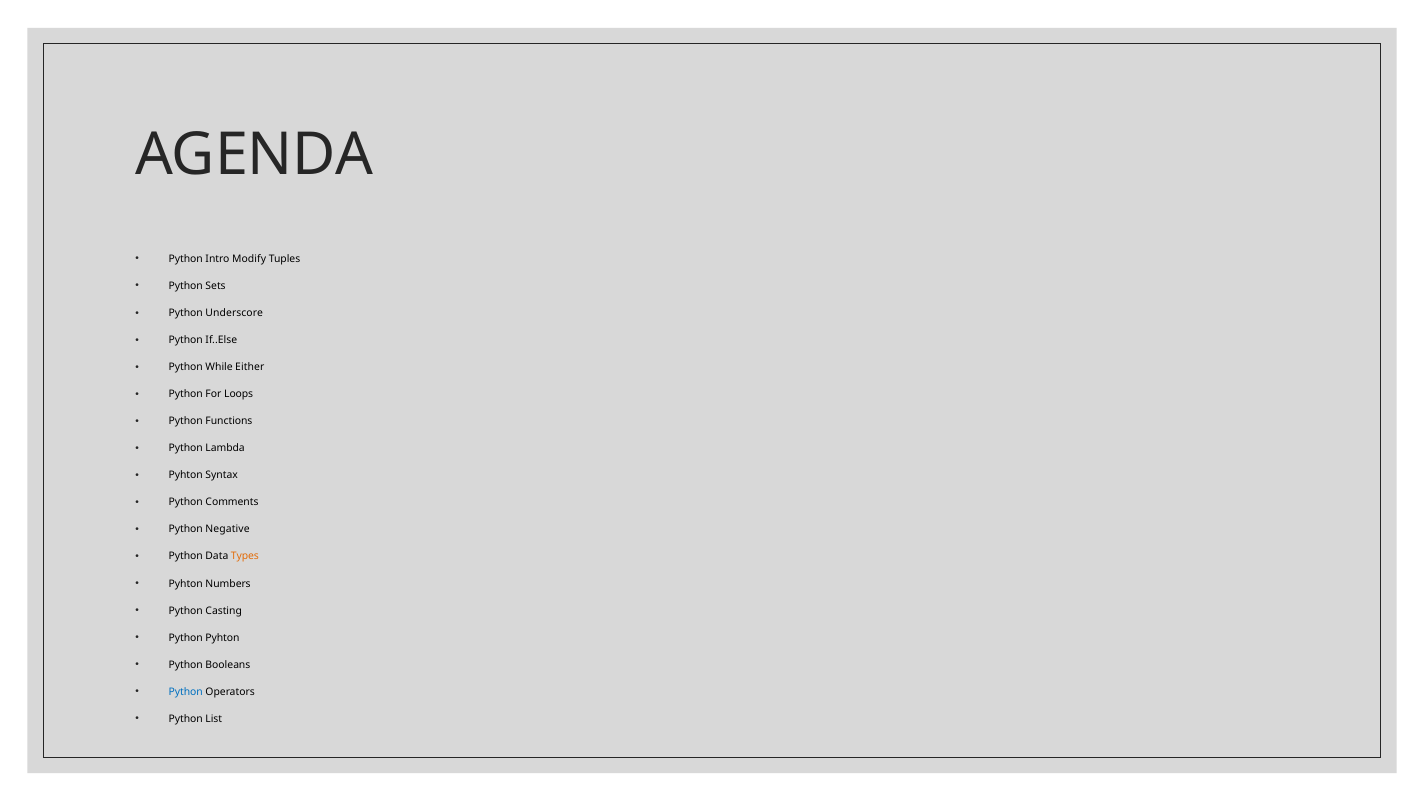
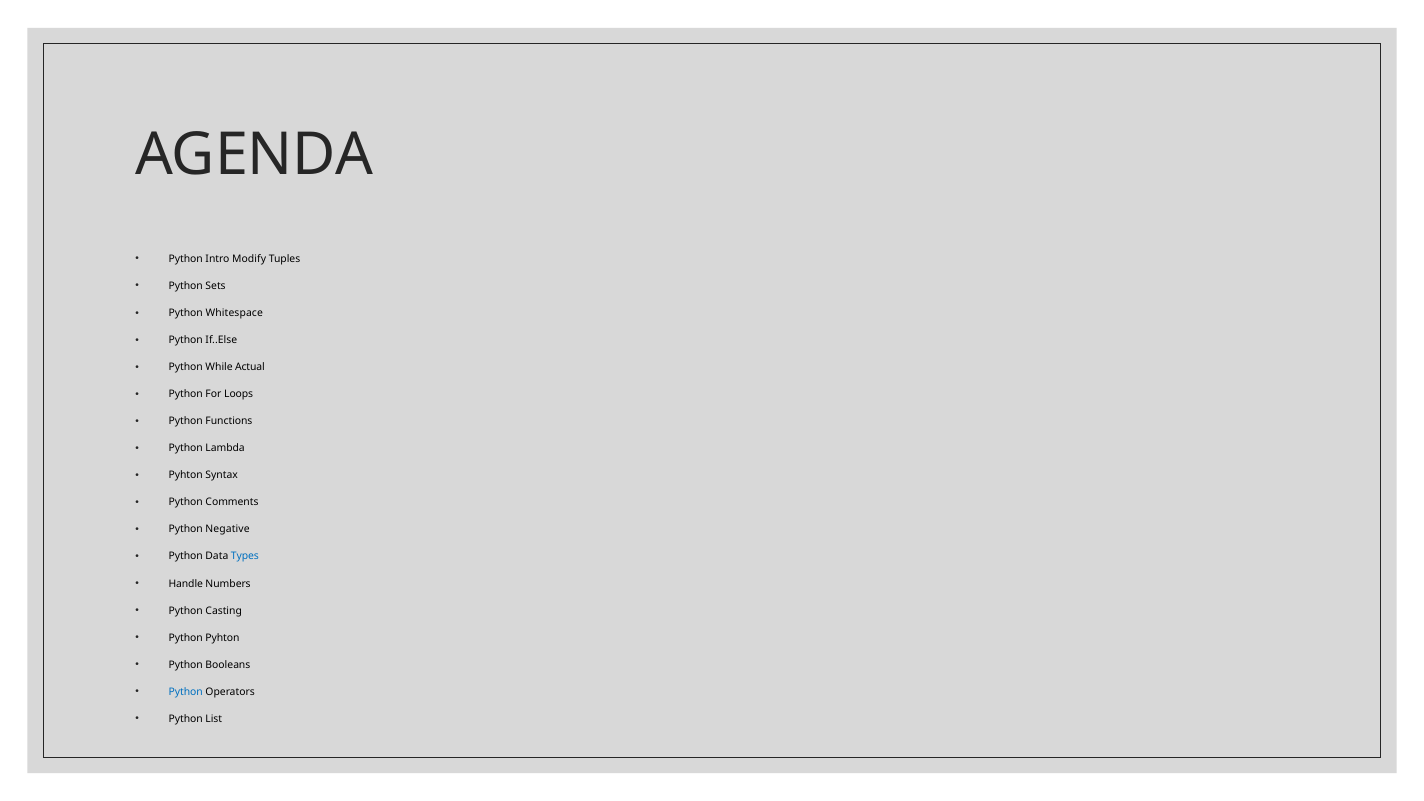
Underscore: Underscore -> Whitespace (234, 313)
Either: Either -> Actual (250, 367)
Types colour: orange -> blue (245, 557)
Pyhton: Pyhton -> Handle (186, 584)
